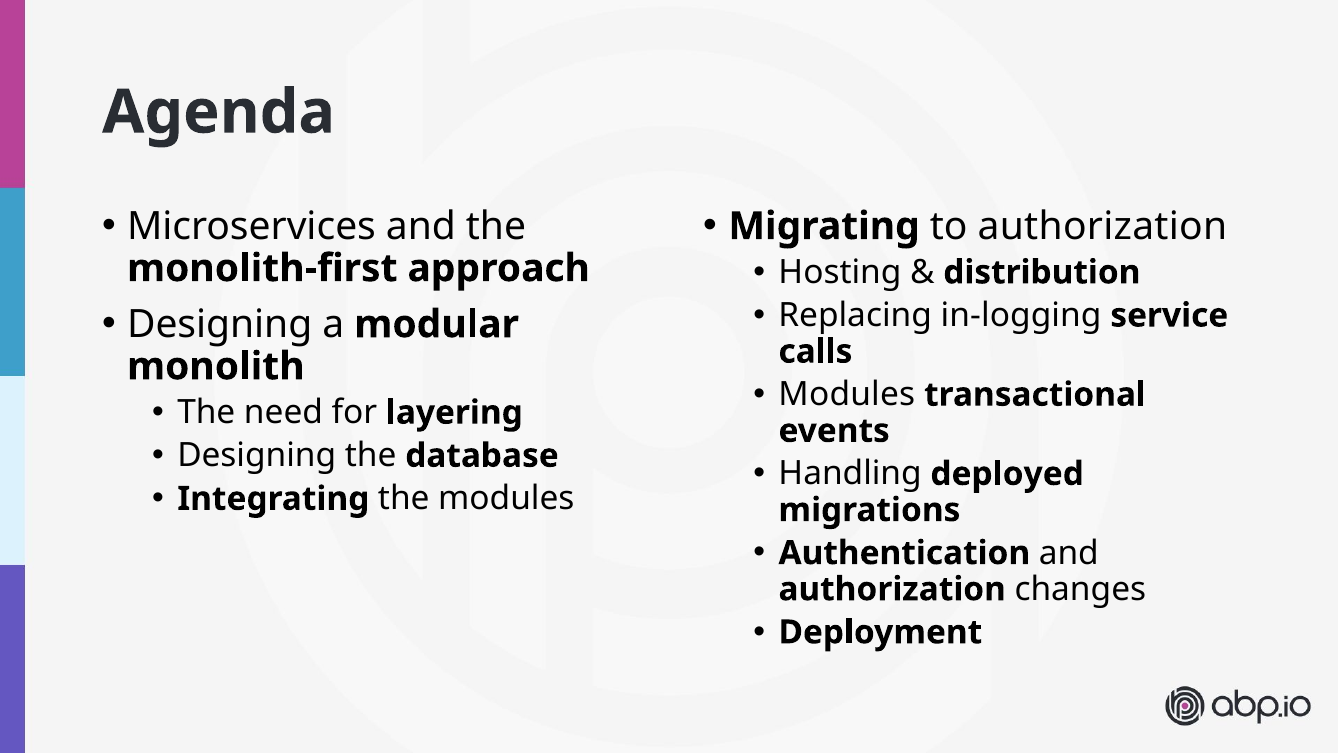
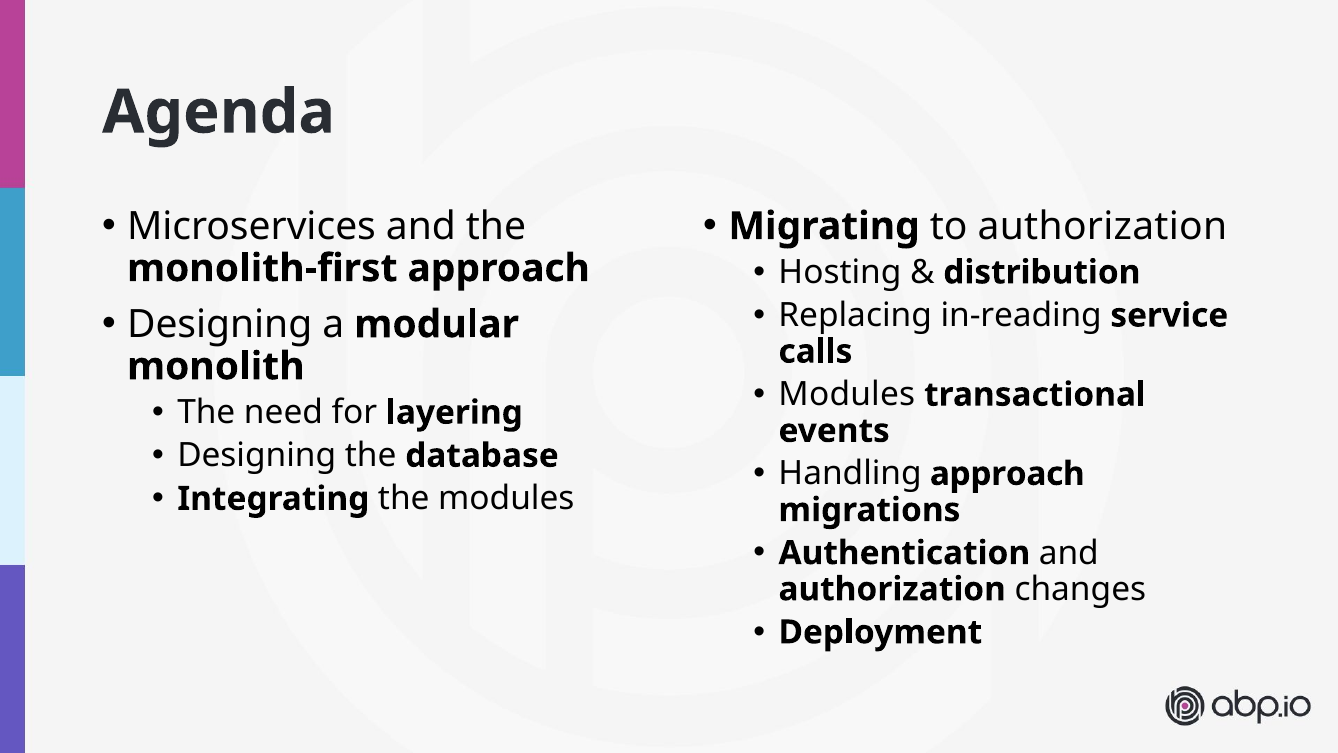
in-logging: in-logging -> in-reading (1021, 315)
Handling deployed: deployed -> approach (1007, 474)
